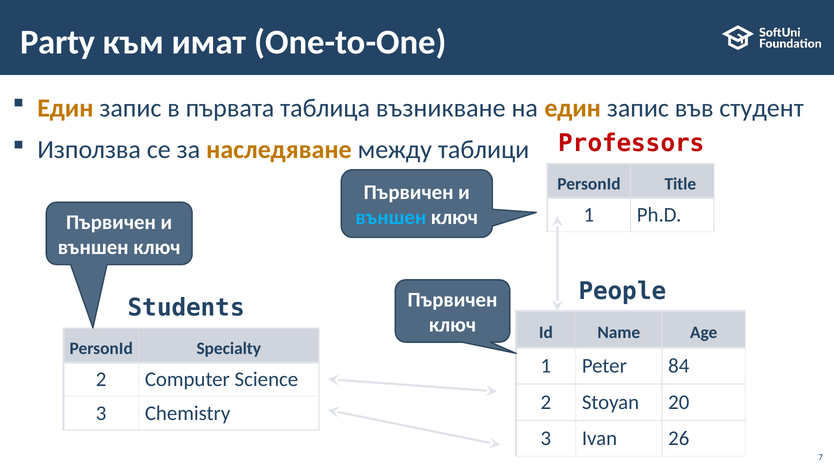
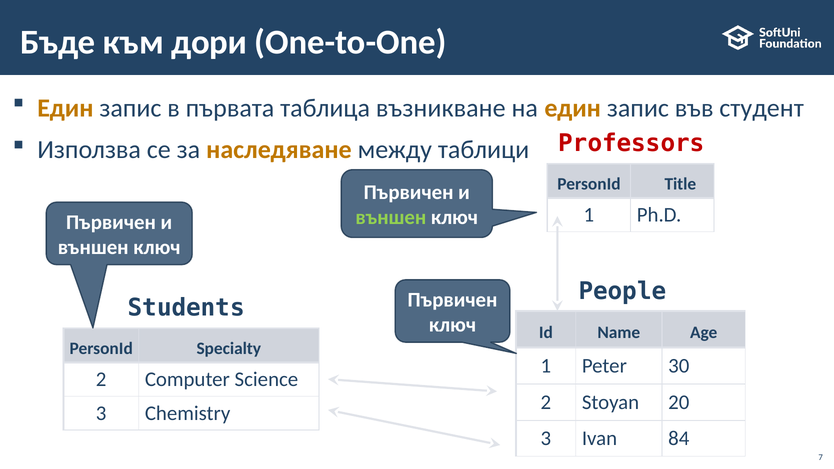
Party: Party -> Бъде (58, 42)
имат: имат -> дори (209, 42)
външен colour: light blue -> light green (391, 218)
84: 84 -> 30 (679, 366)
26: 26 -> 84 (679, 439)
